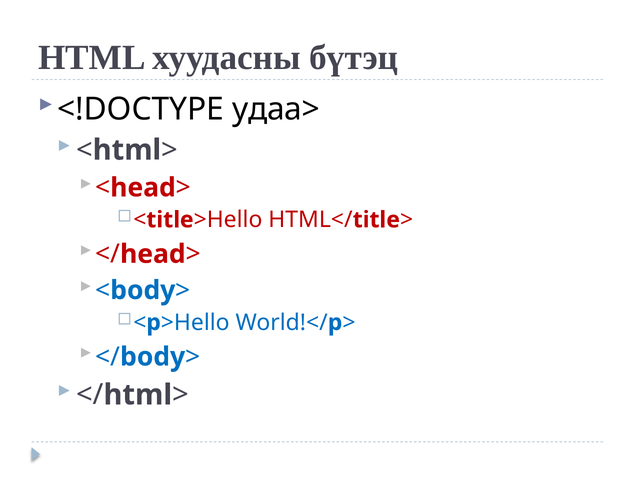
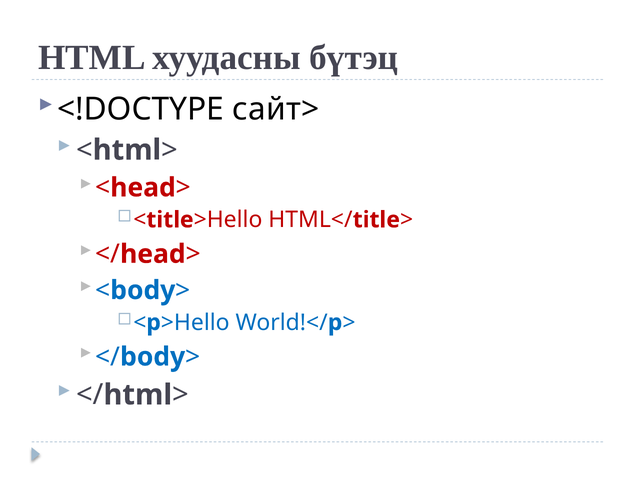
удаа>: удаа> -> сайт> (276, 109)
